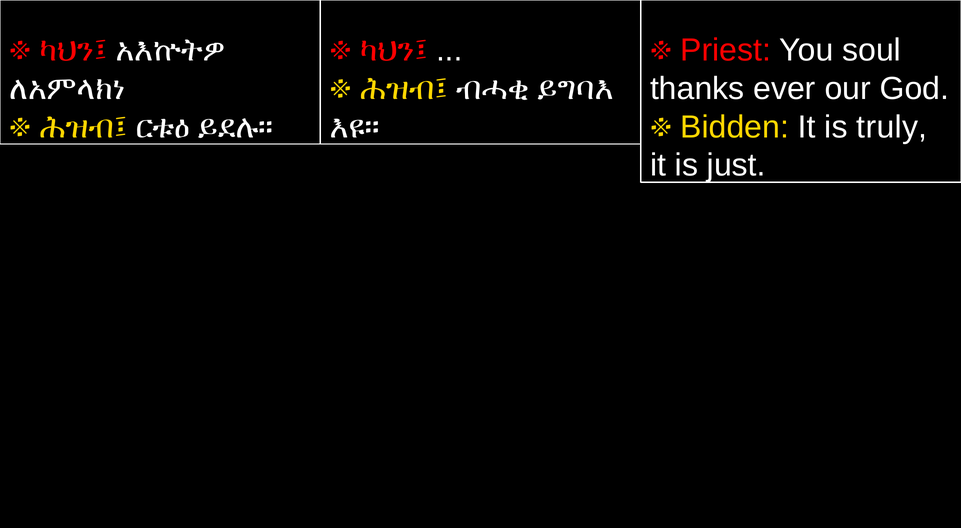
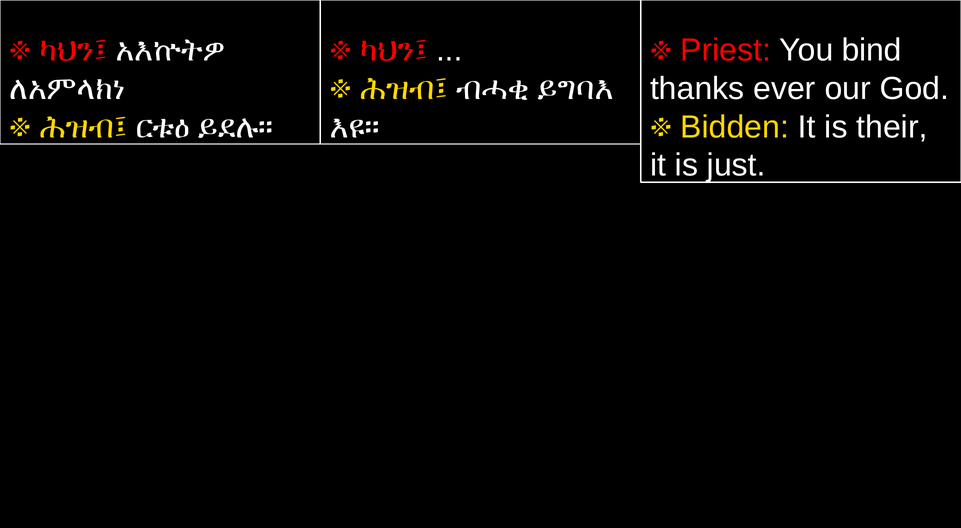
soul: soul -> bind (872, 50)
truly: truly -> their (892, 127)
